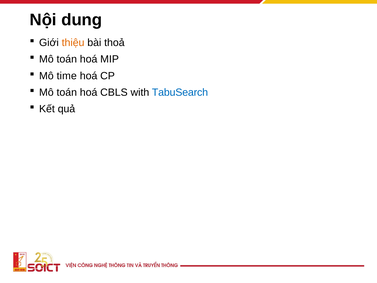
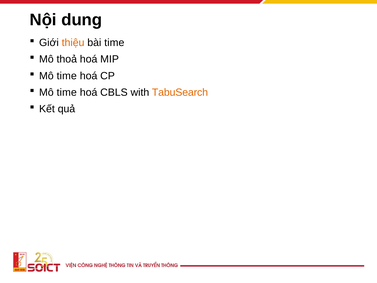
bài thoả: thoả -> time (114, 43)
toán: toán -> thoả (67, 59)
toán: toán -> time (67, 92)
TabuSearch colour: blue -> orange (180, 92)
